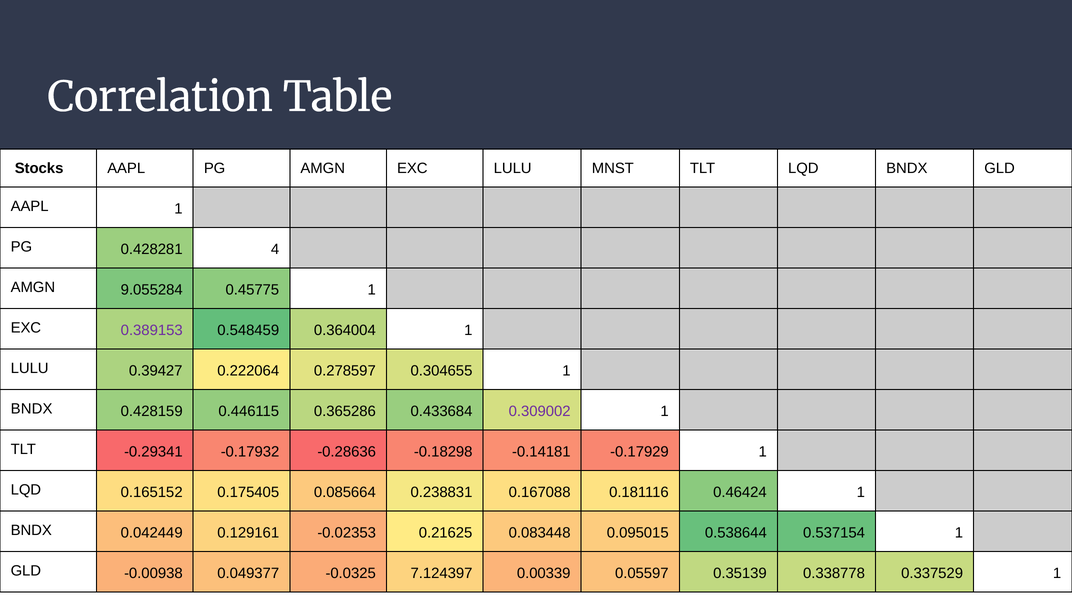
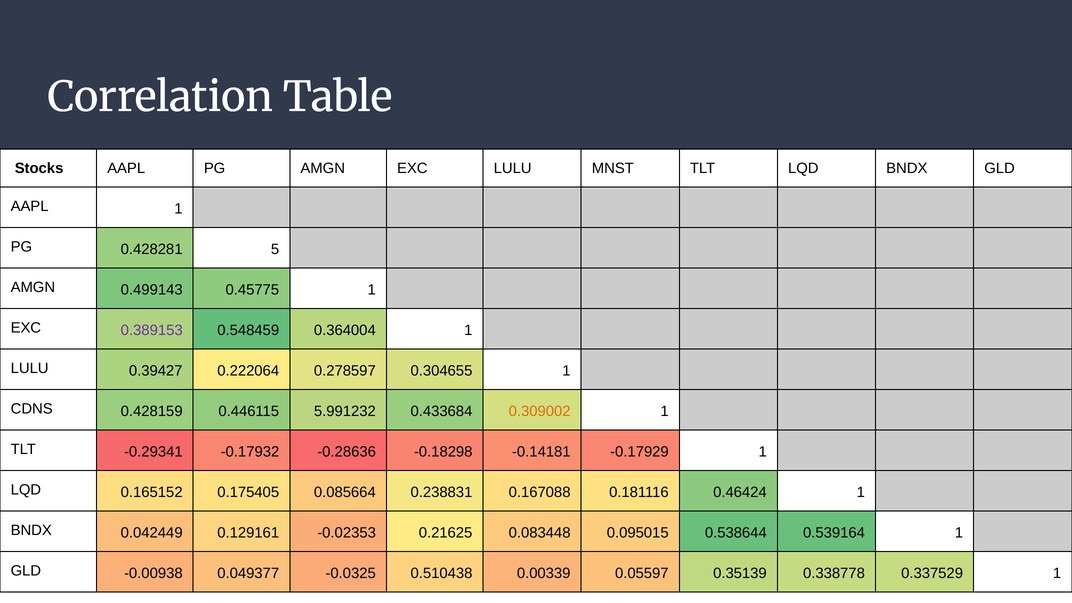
4: 4 -> 5 (275, 249)
9.055284: 9.055284 -> 0.499143 (152, 290)
BNDX: BNDX -> CDNS (32, 409)
0.365286: 0.365286 -> 5.991232 (345, 411)
0.309002 colour: purple -> orange (540, 411)
0.537154: 0.537154 -> 0.539164 (834, 533)
7.124397: 7.124397 -> 0.510438 (442, 573)
